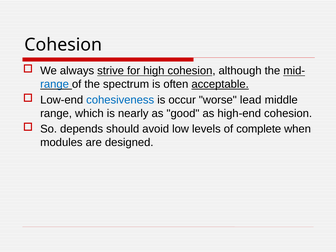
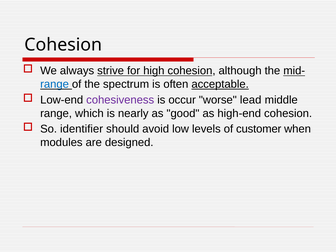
cohesiveness colour: blue -> purple (120, 100)
depends: depends -> identifier (82, 129)
complete: complete -> customer (259, 129)
